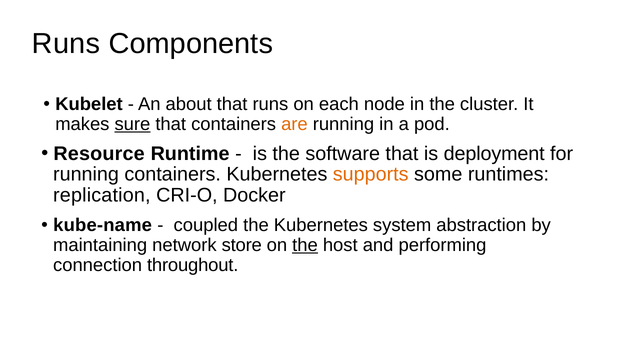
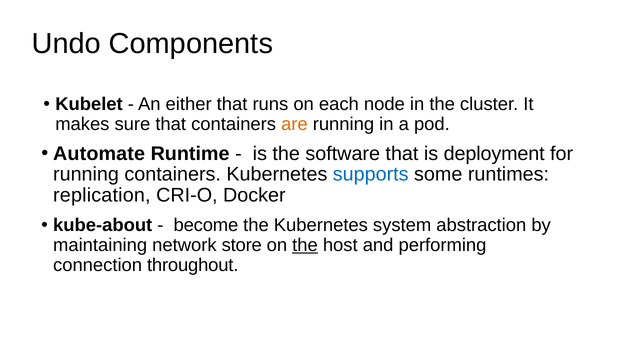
Runs: Runs -> Undo (66, 44)
about: about -> either (189, 104)
sure underline: present -> none (132, 124)
Resource: Resource -> Automate (99, 154)
supports colour: orange -> blue (371, 175)
kube-name: kube-name -> kube-about (103, 226)
coupled: coupled -> become (206, 226)
